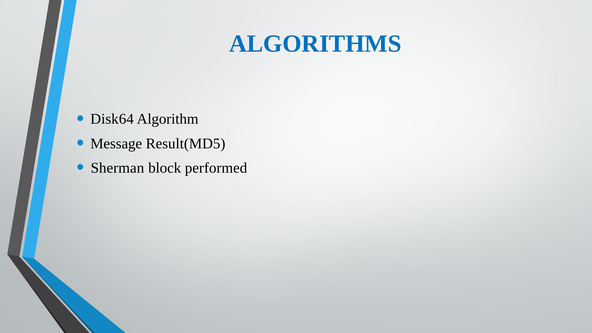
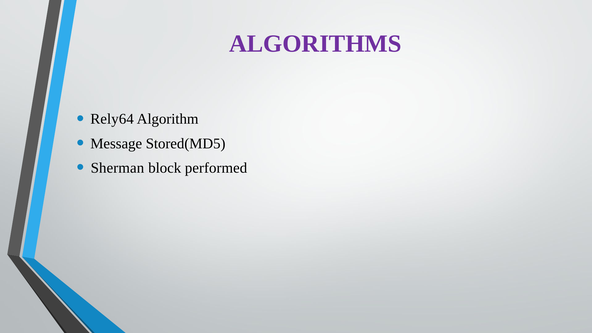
ALGORITHMS colour: blue -> purple (315, 44)
Disk64: Disk64 -> Rely64 (112, 119)
Result(MD5: Result(MD5 -> Stored(MD5 (186, 143)
